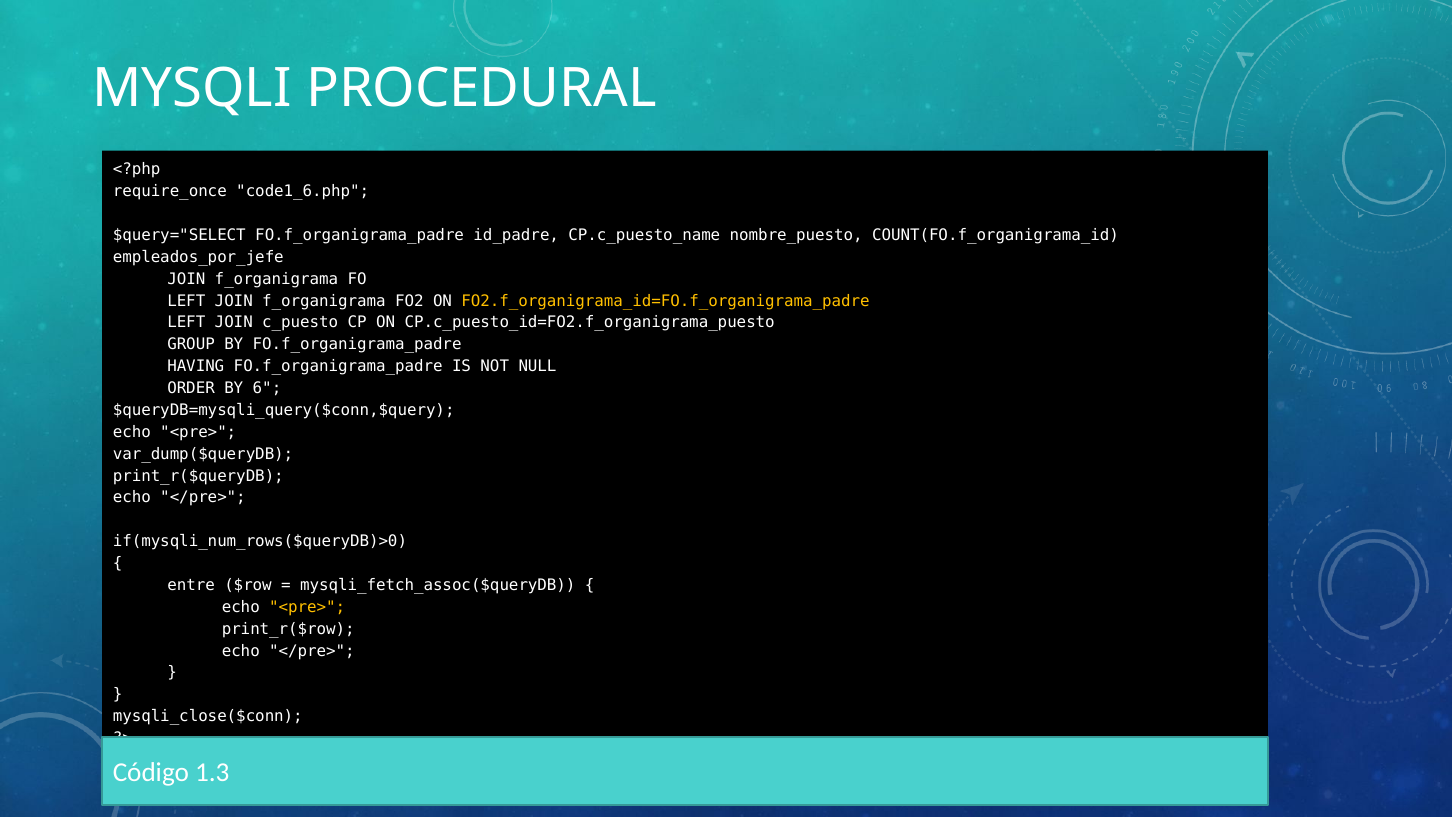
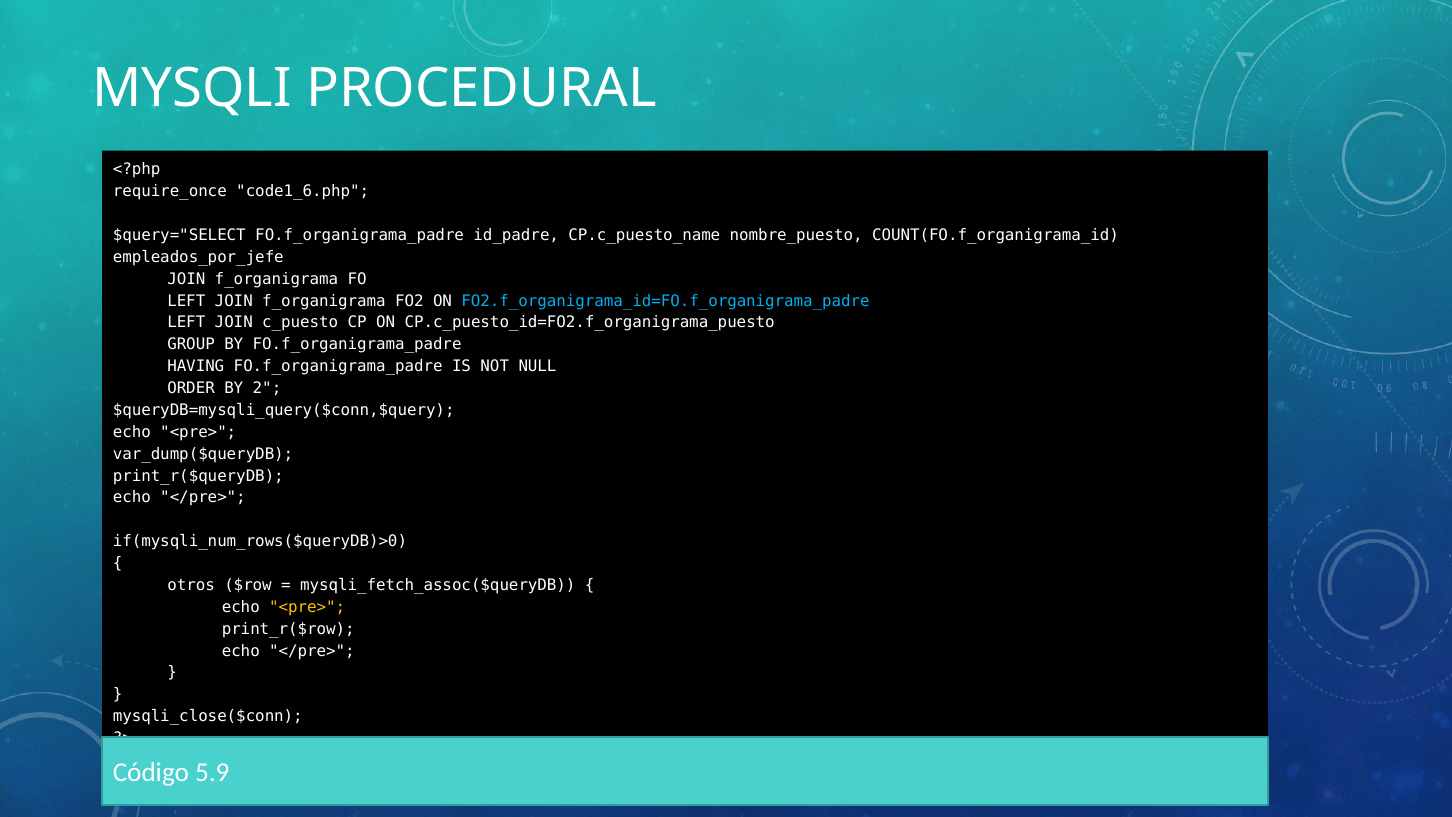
FO2.f_organigrama_id=FO.f_organigrama_padre colour: yellow -> light blue (666, 301)
6: 6 -> 2 (267, 388)
entre: entre -> otros (191, 585)
1.3: 1.3 -> 5.9 (212, 773)
